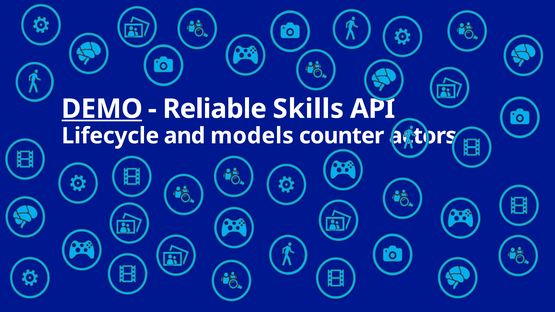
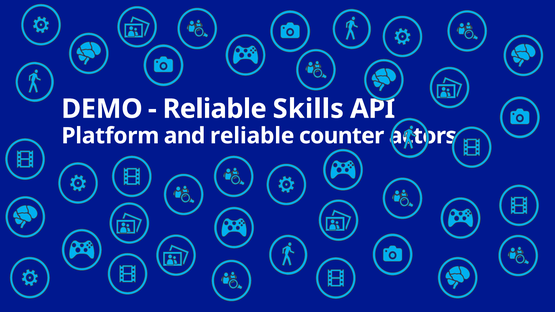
DEMO underline: present -> none (102, 109)
Lifecycle: Lifecycle -> Platform (110, 136)
and models: models -> reliable (252, 136)
